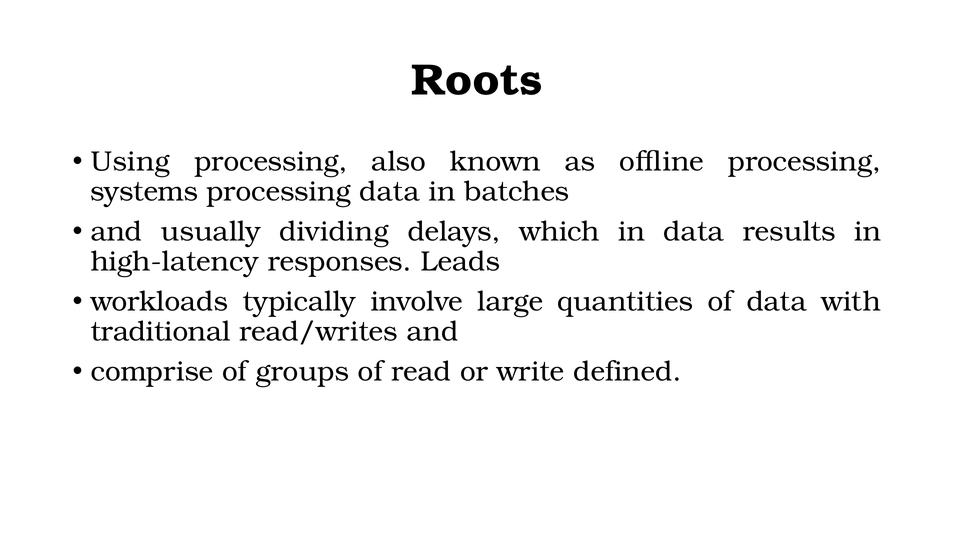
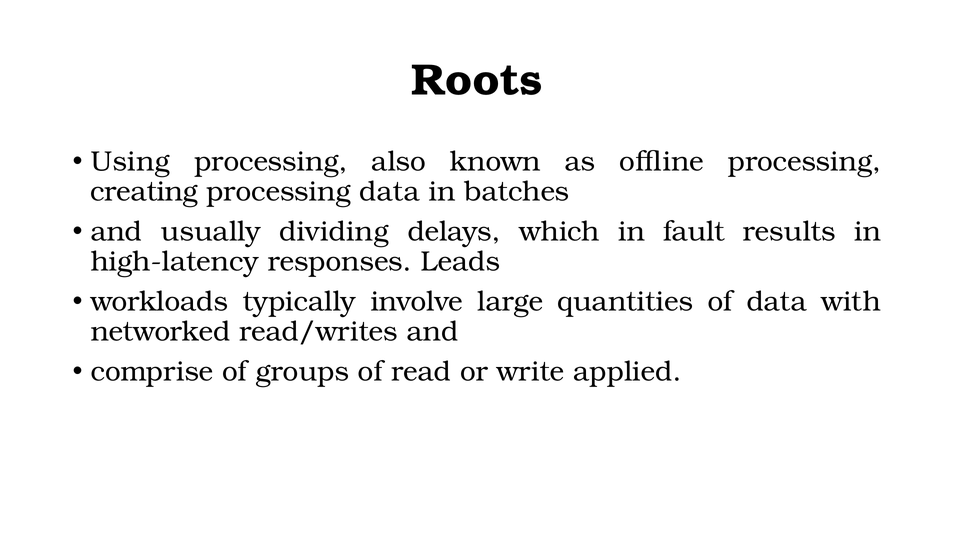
systems: systems -> creating (144, 191)
in data: data -> fault (694, 231)
traditional: traditional -> networked (161, 331)
defined: defined -> applied (627, 371)
